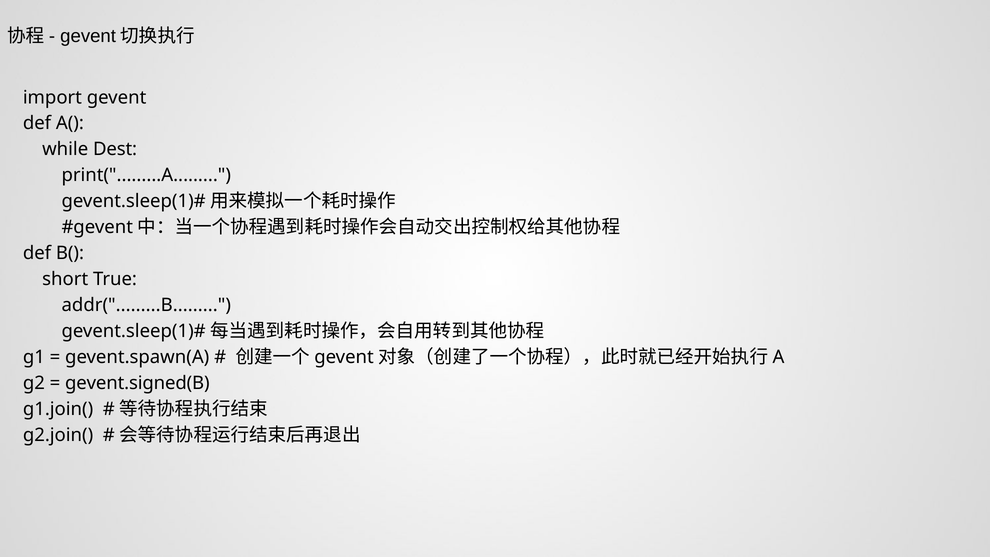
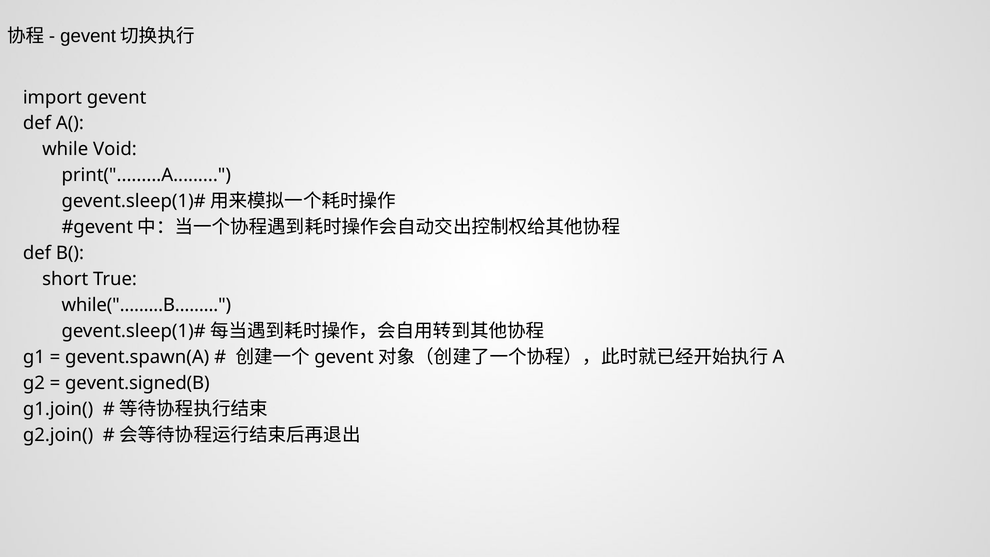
Dest: Dest -> Void (115, 149)
addr(".........B: addr(".........B -> while(".........B (146, 305)
